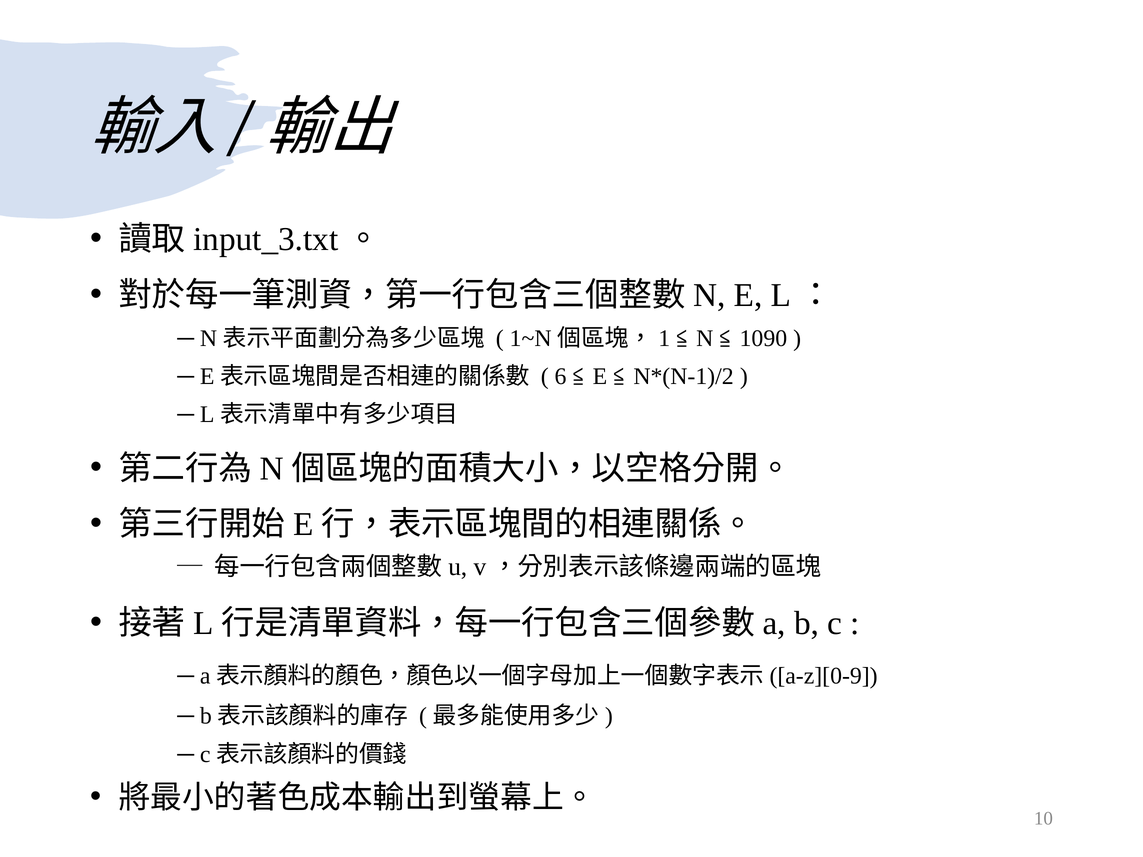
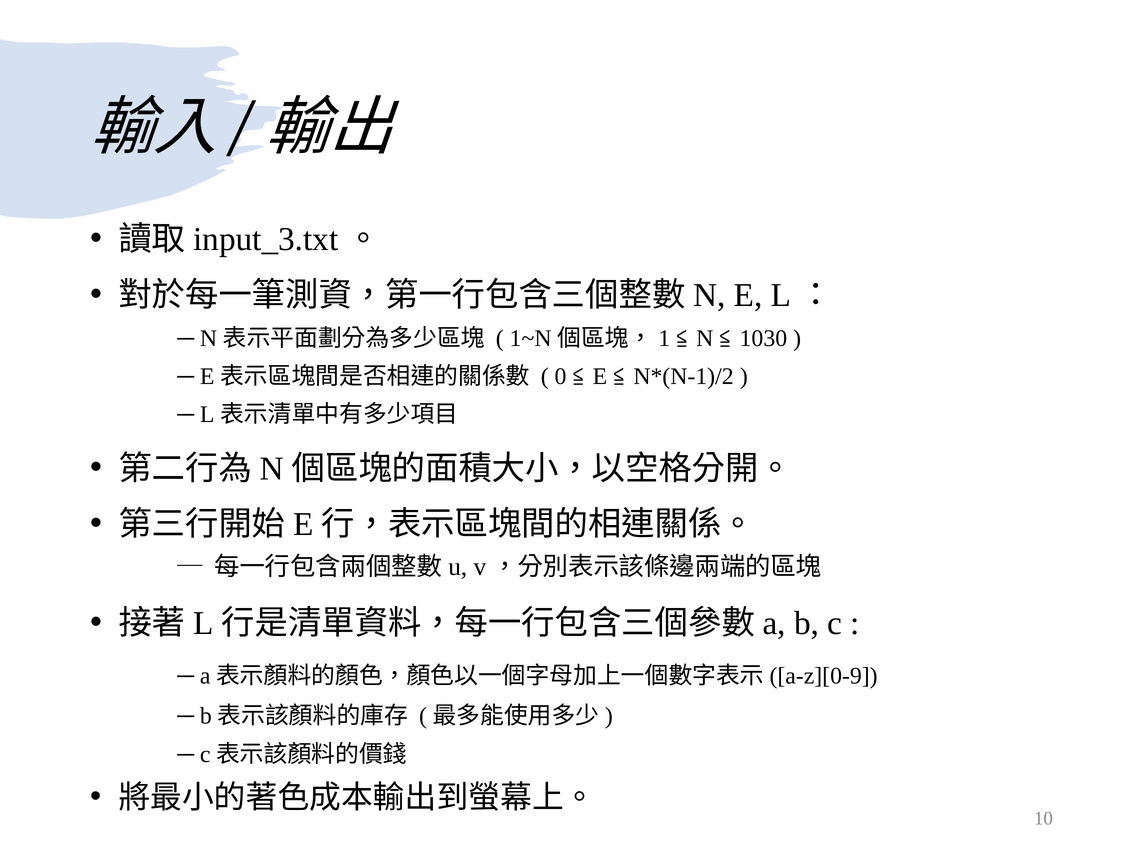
1090: 1090 -> 1030 (763, 338)
6: 6 -> 0 (560, 377)
